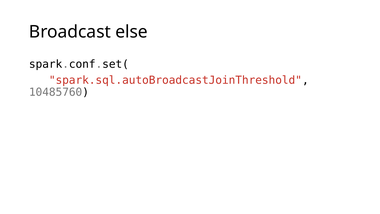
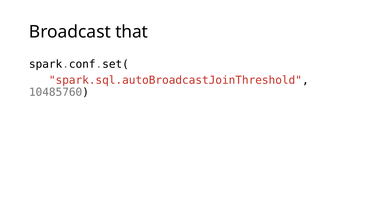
else: else -> that (132, 32)
